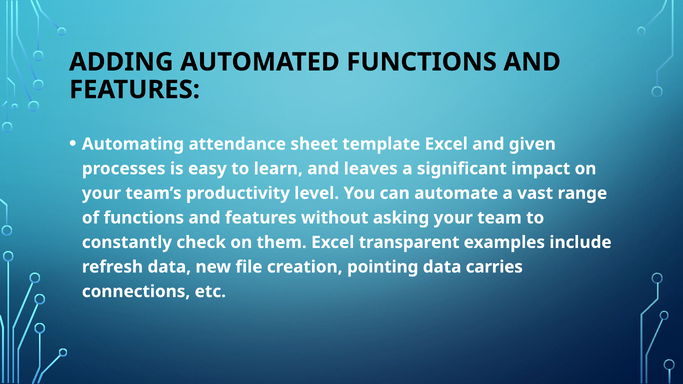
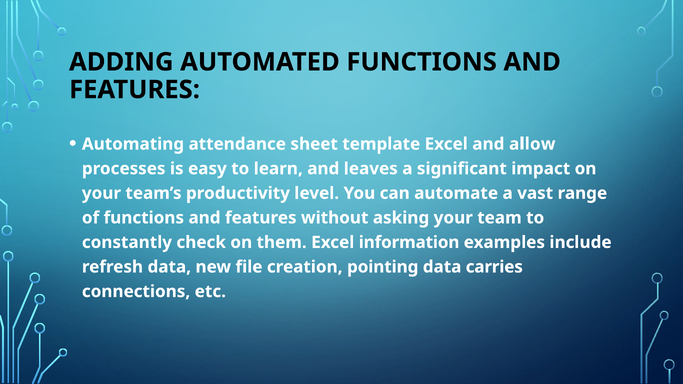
given: given -> allow (532, 144)
transparent: transparent -> information (409, 242)
